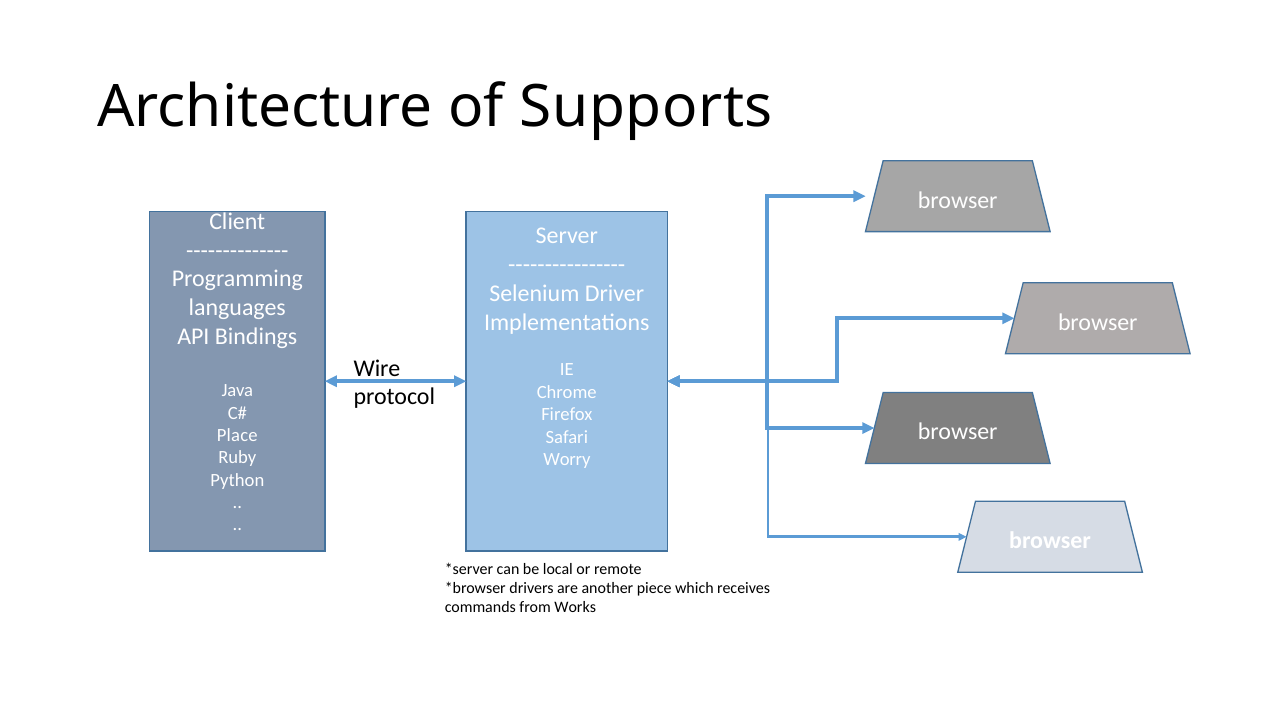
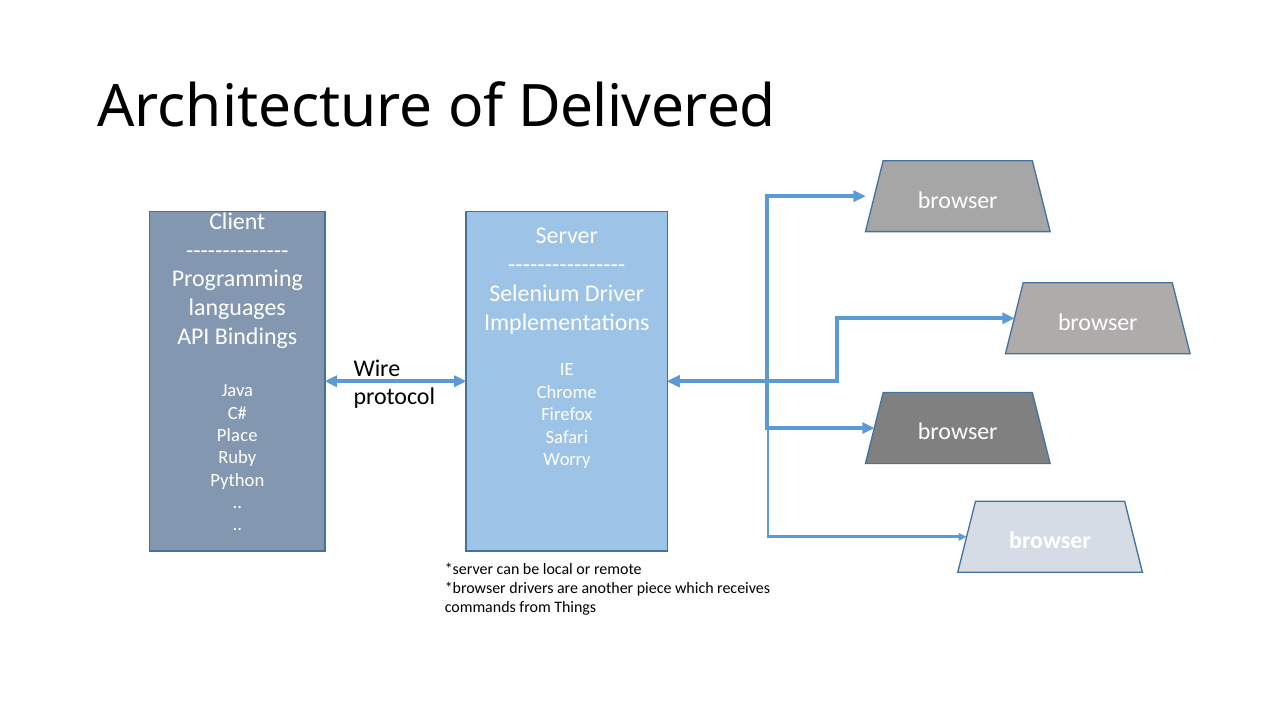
Supports: Supports -> Delivered (647, 107)
Works: Works -> Things (575, 607)
